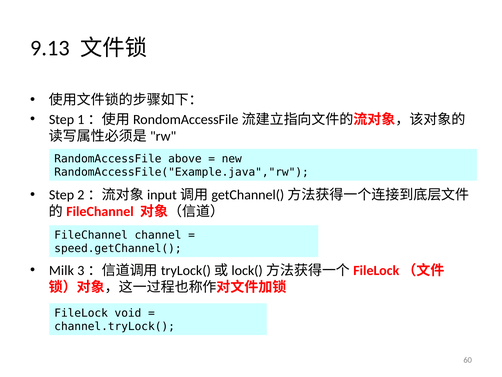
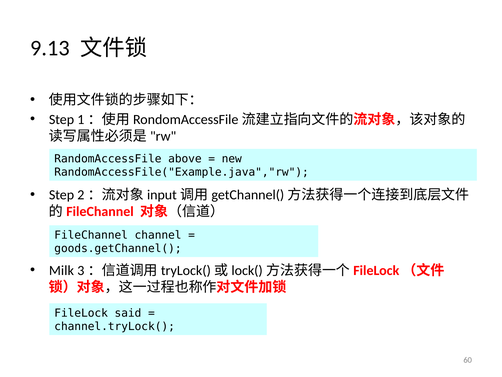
speed.getChannel(: speed.getChannel( -> goods.getChannel( (118, 248)
void: void -> said (128, 313)
